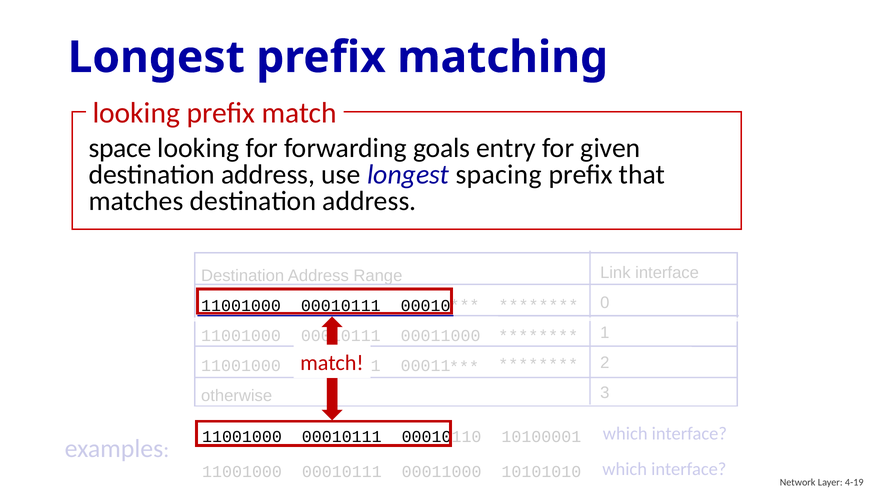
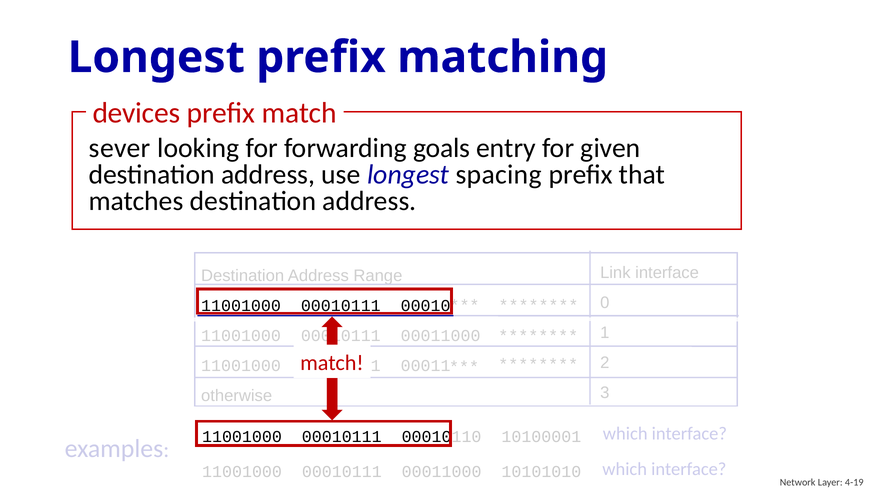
looking: looking -> devices (136, 113)
space: space -> sever (120, 148)
